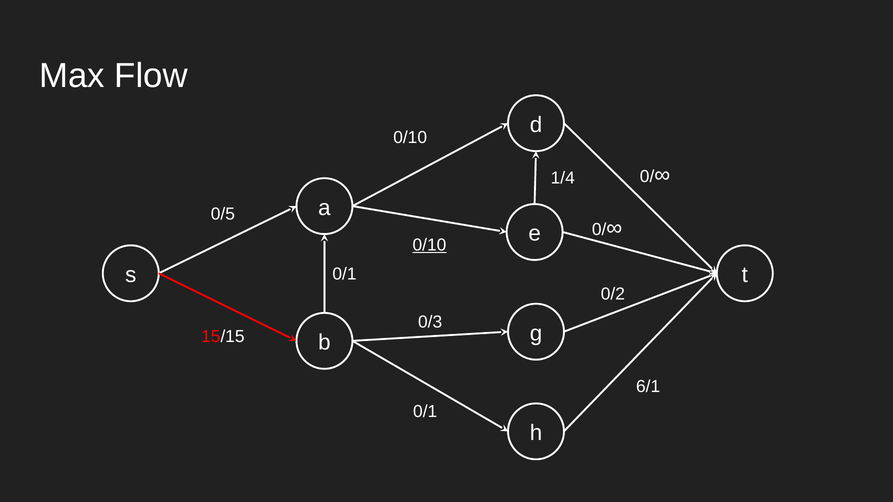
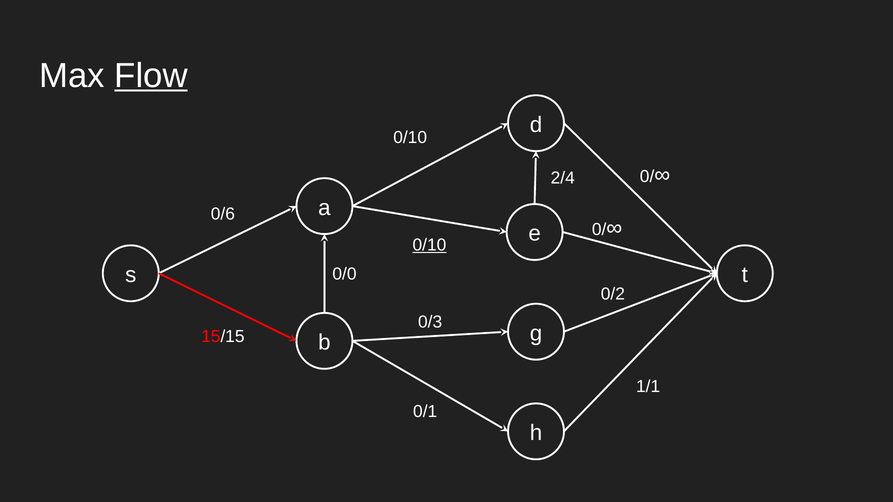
Flow underline: none -> present (151, 76)
1/4: 1/4 -> 2/4 (563, 178)
0/5: 0/5 -> 0/6 (223, 214)
0/1: 0/1 -> 0/0 (344, 274)
6/1: 6/1 -> 1/1 (648, 387)
